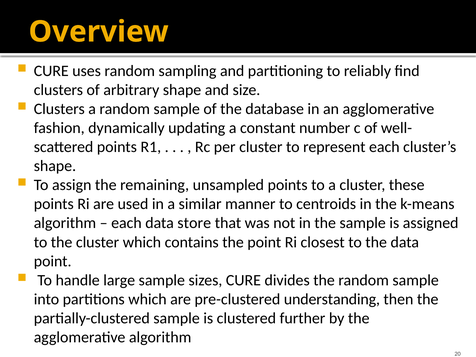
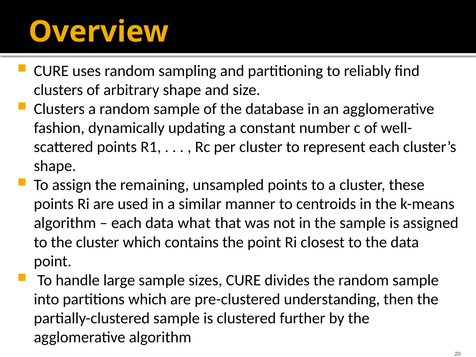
store: store -> what (194, 223)
